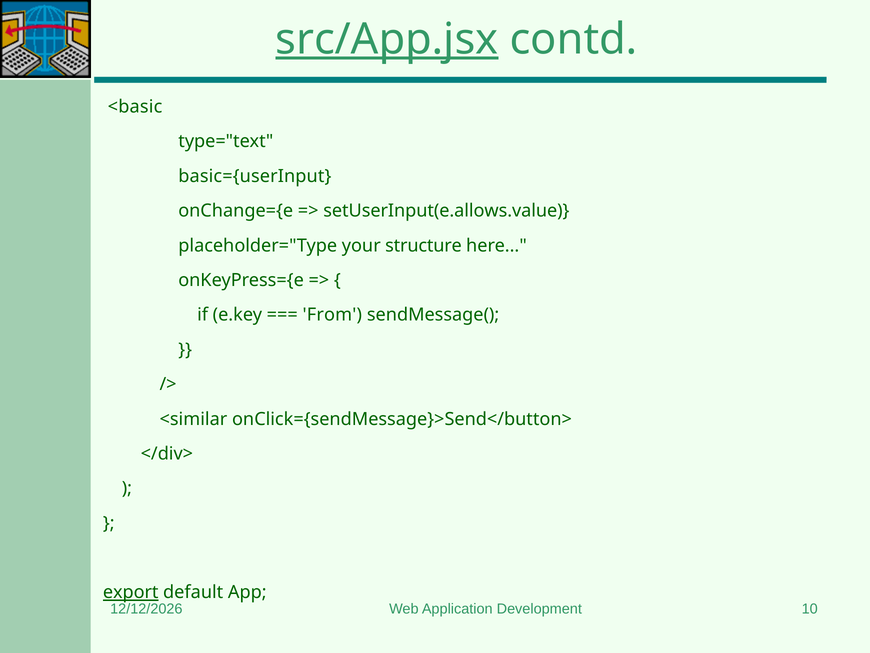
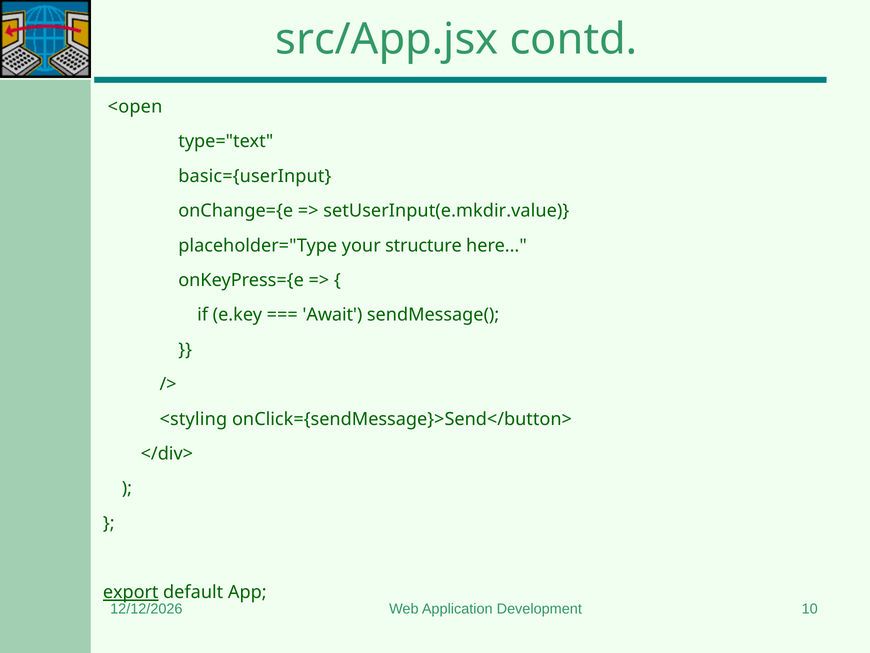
src/App.jsx underline: present -> none (387, 39)
<basic: <basic -> <open (135, 107)
setUserInput(e.allows.value: setUserInput(e.allows.value -> setUserInput(e.mkdir.value (446, 211)
From: From -> Await (332, 315)
<similar: <similar -> <styling (193, 419)
